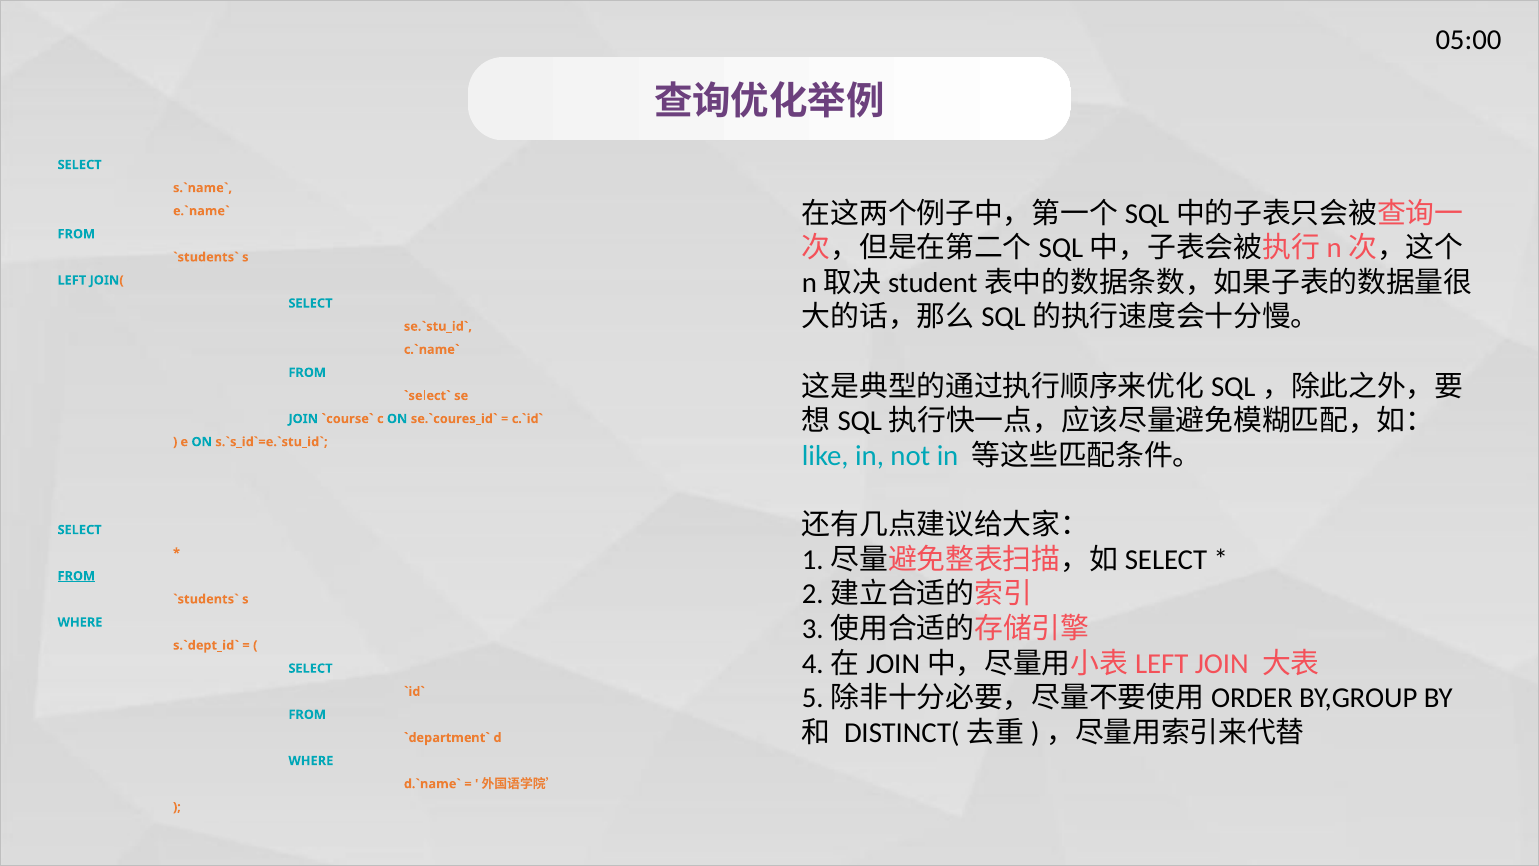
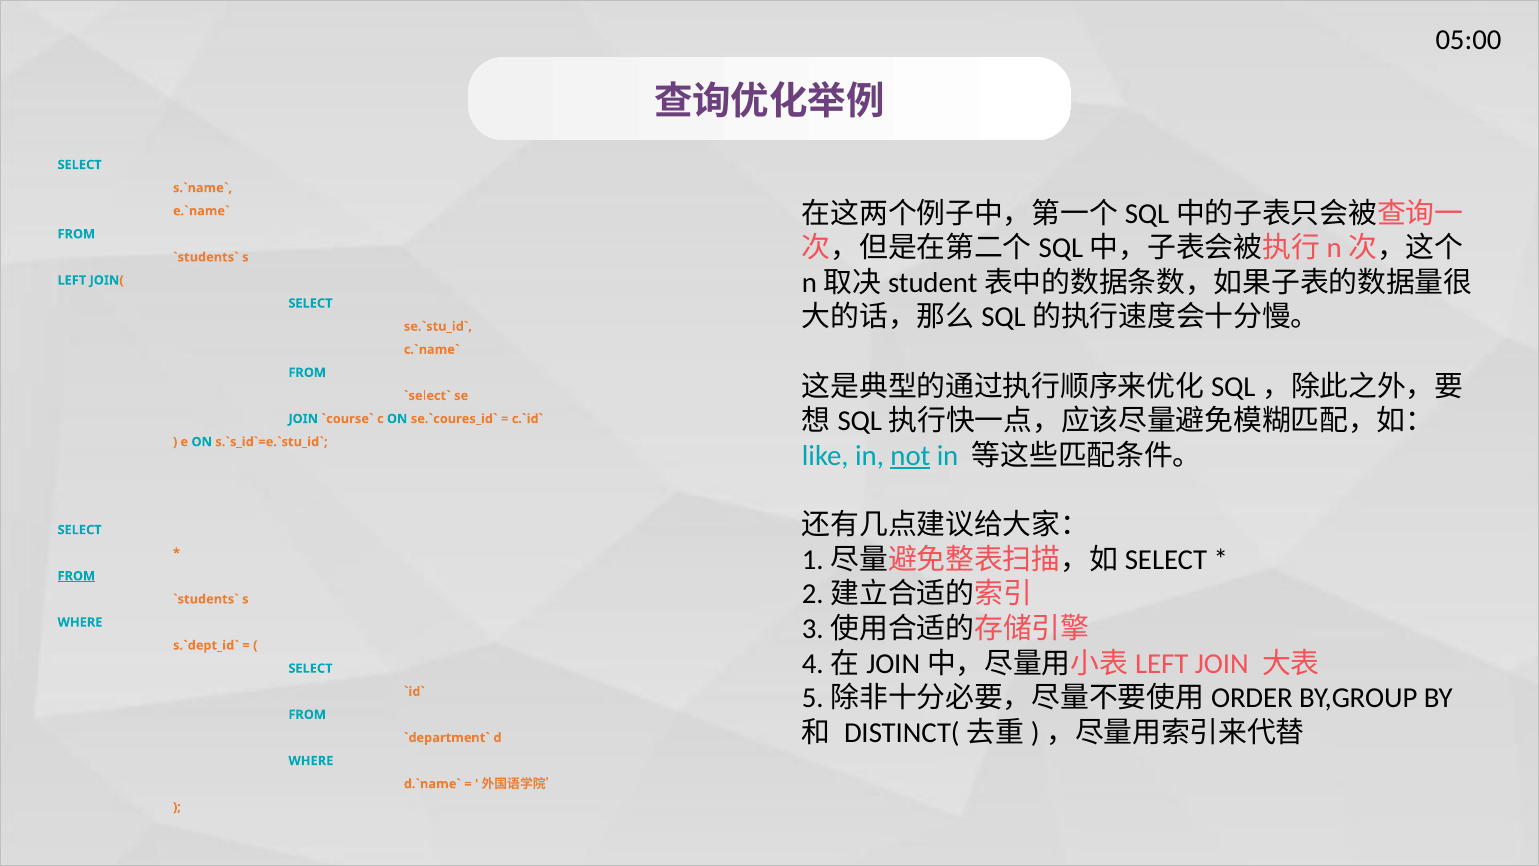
not underline: none -> present (910, 456)
